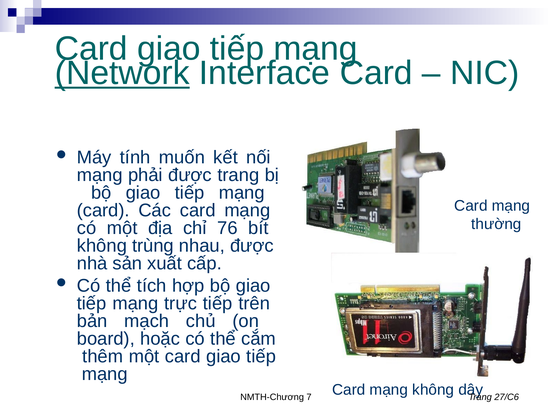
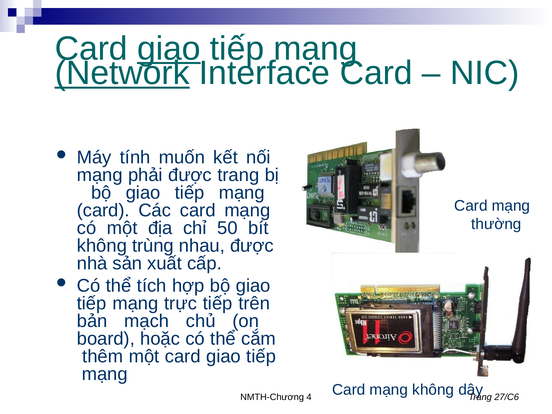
giao underline: none -> present (169, 49)
76: 76 -> 50 (227, 228)
7: 7 -> 4 (309, 397)
